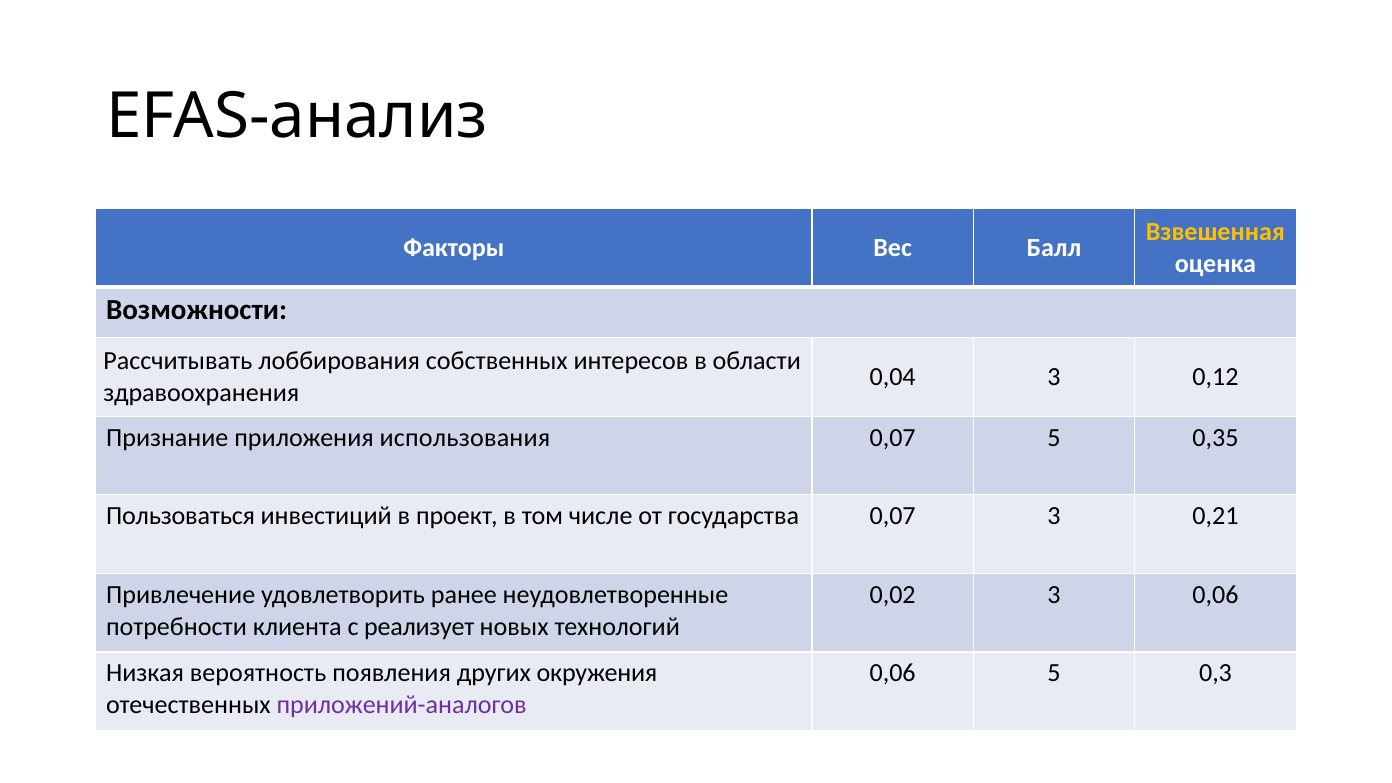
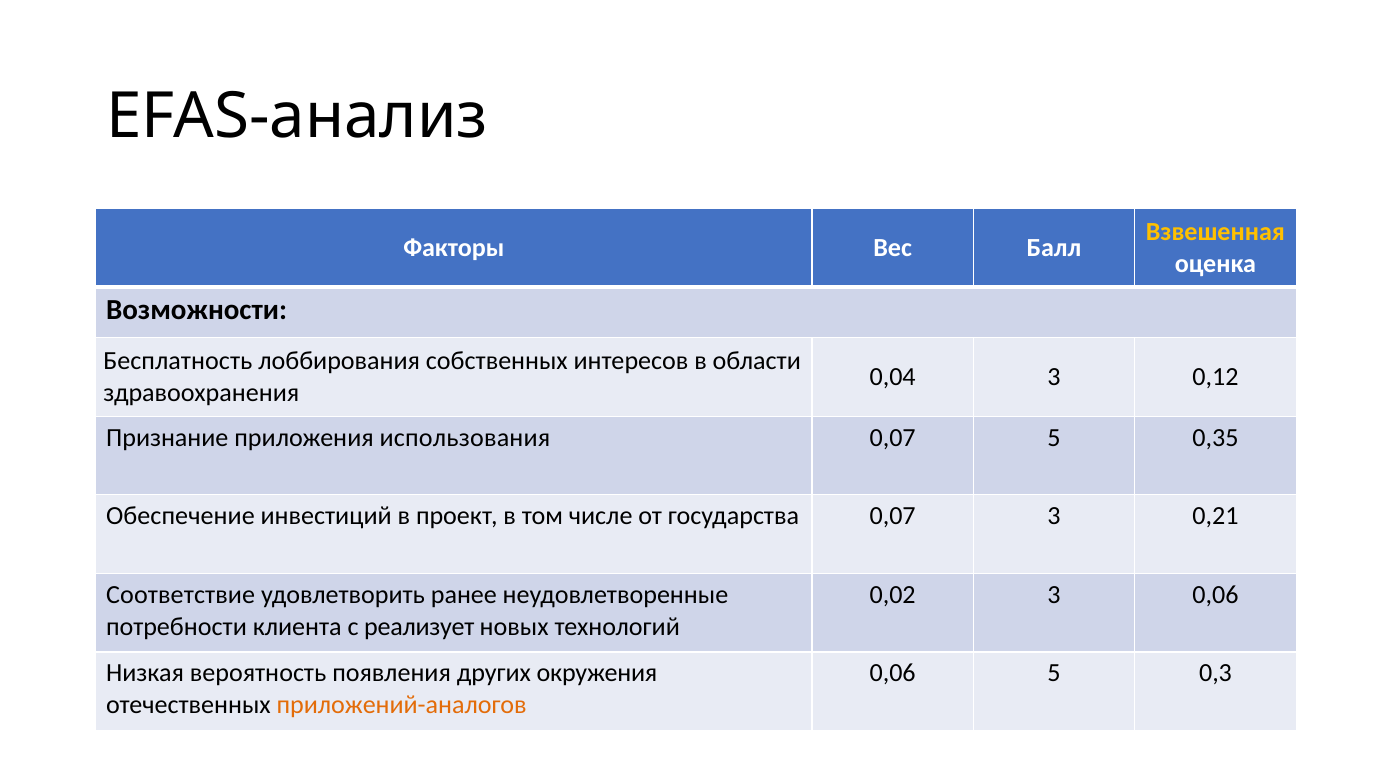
Рассчитывать: Рассчитывать -> Бесплатность (178, 361)
Пользоваться: Пользоваться -> Обеспечение (180, 516)
Привлечение: Привлечение -> Соответствие (181, 595)
приложений-аналогов colour: purple -> orange (402, 705)
